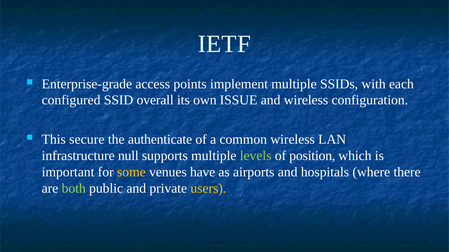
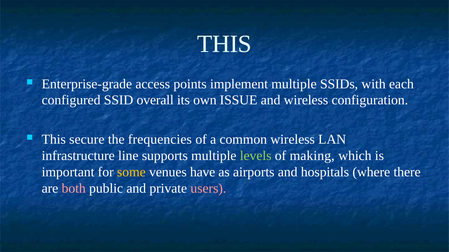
IETF: IETF -> THIS (225, 44)
authenticate: authenticate -> frequencies (160, 140)
null: null -> line (128, 156)
position: position -> making (312, 156)
both colour: light green -> pink (74, 189)
users colour: yellow -> pink (208, 189)
